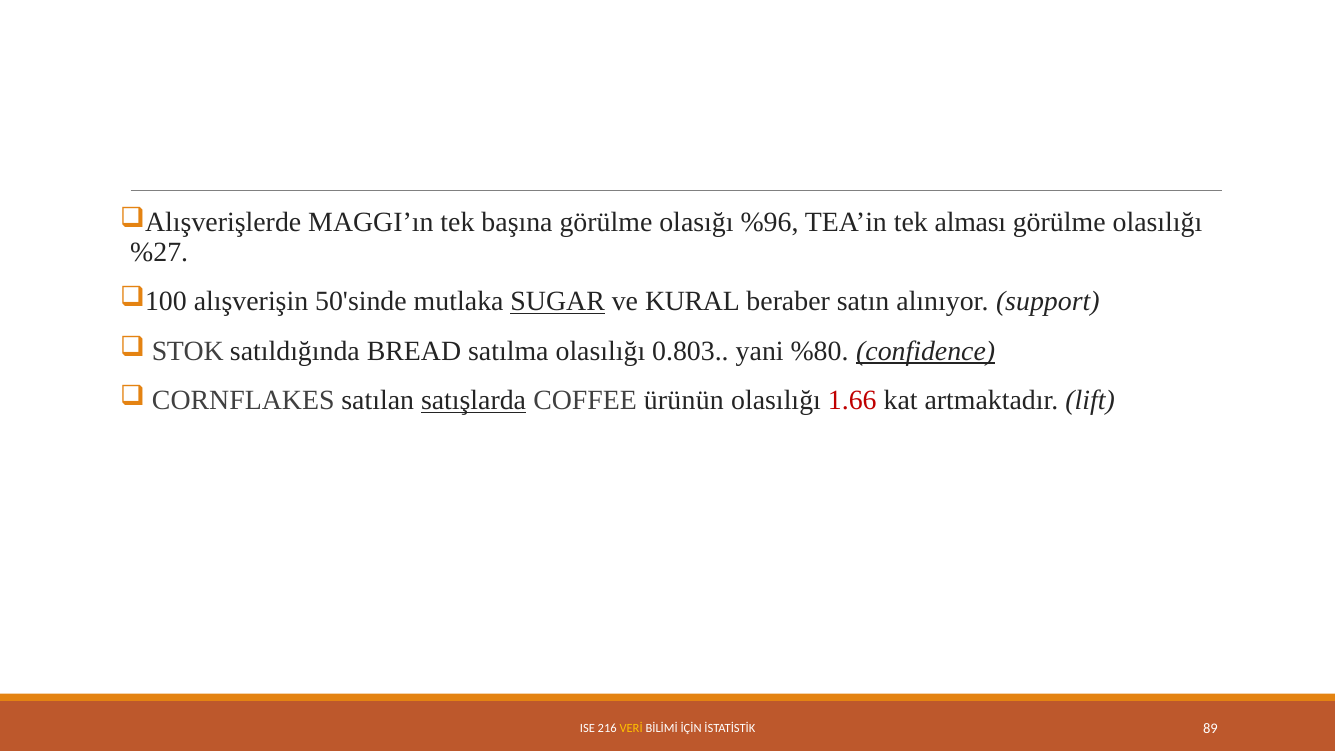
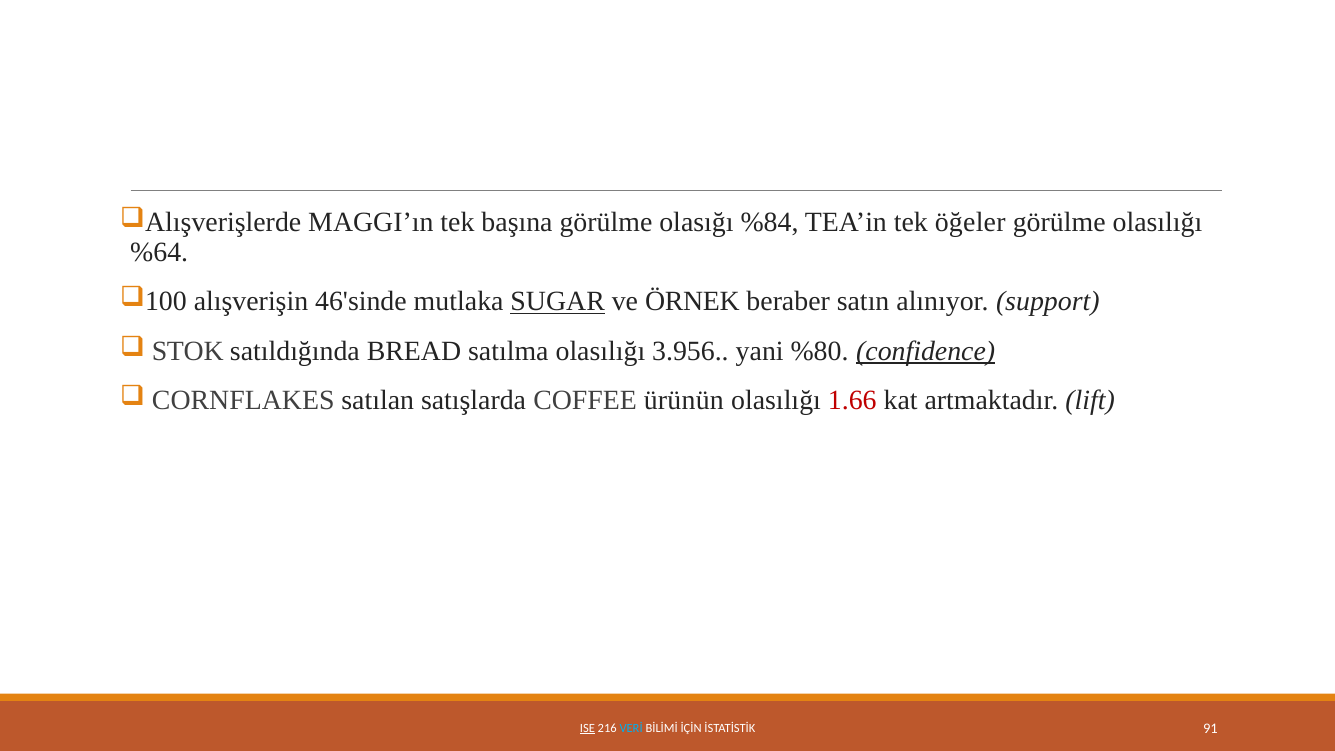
%96: %96 -> %84 (770, 222)
alması: alması -> öğeler (970, 222)
%27: %27 -> %64 (159, 252)
50'sinde: 50'sinde -> 46'sinde (361, 302)
KURAL: KURAL -> ÖRNEK (692, 302)
0.803: 0.803 -> 3.956 (690, 351)
satışlarda underline: present -> none (474, 401)
ISE underline: none -> present (587, 728)
VERİ colour: yellow -> light blue (631, 728)
89: 89 -> 91 (1210, 728)
